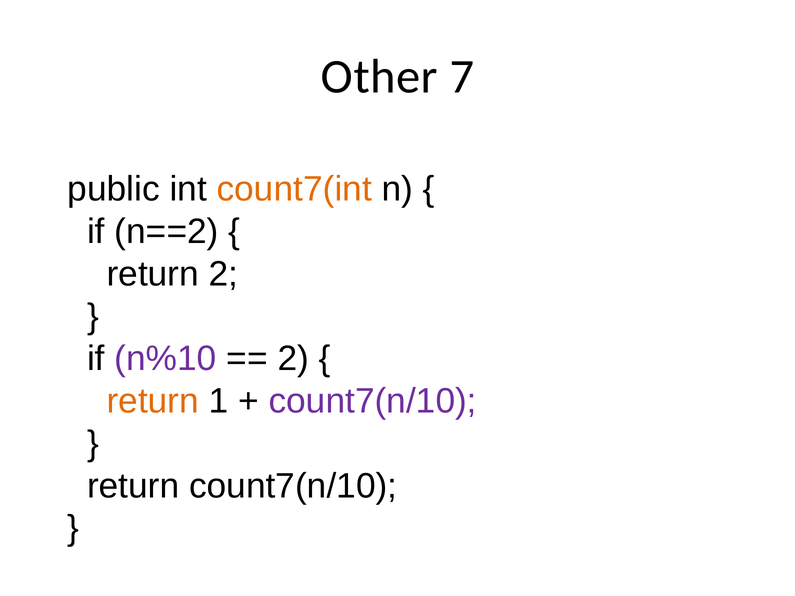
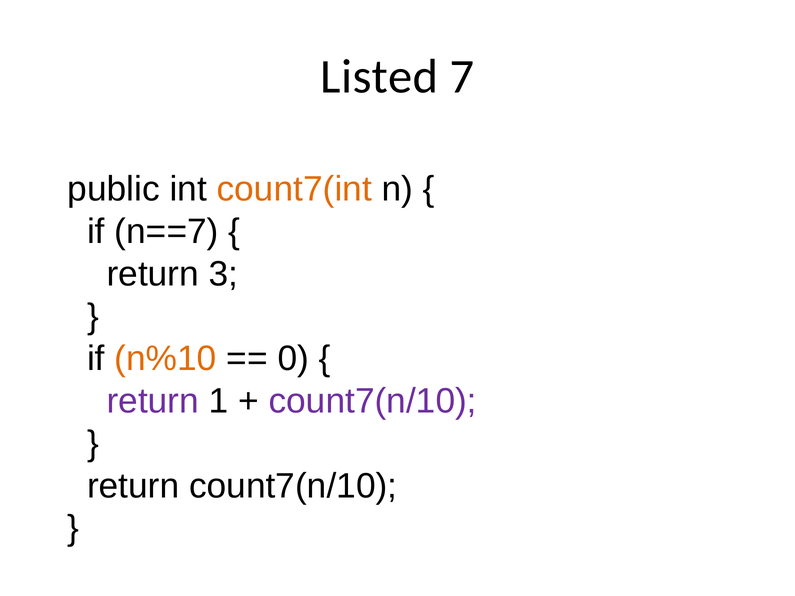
Other: Other -> Listed (379, 77)
n==2: n==2 -> n==7 (167, 232)
return 2: 2 -> 3 (223, 274)
n%10 colour: purple -> orange (166, 359)
2: 2 -> 0 (293, 359)
return colour: orange -> purple (153, 401)
